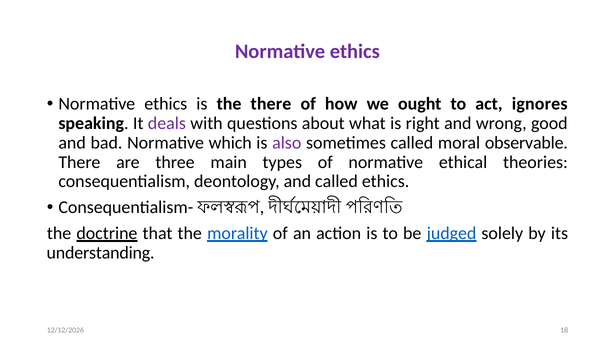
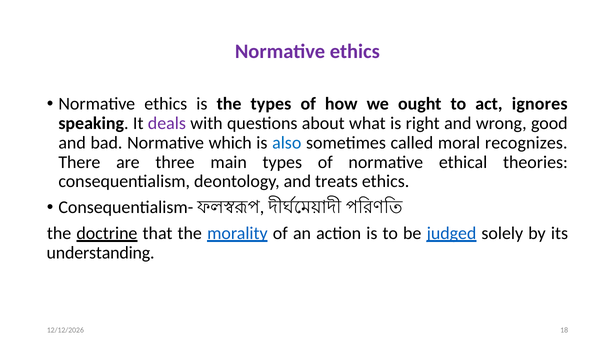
the there: there -> types (271, 104)
also colour: purple -> blue (287, 143)
observable: observable -> recognizes (526, 143)
and called: called -> treats (336, 181)
